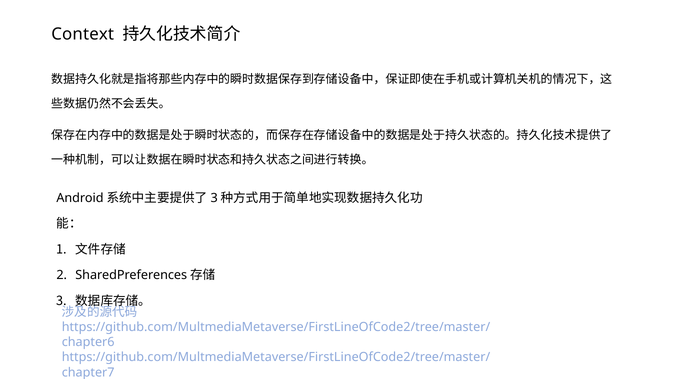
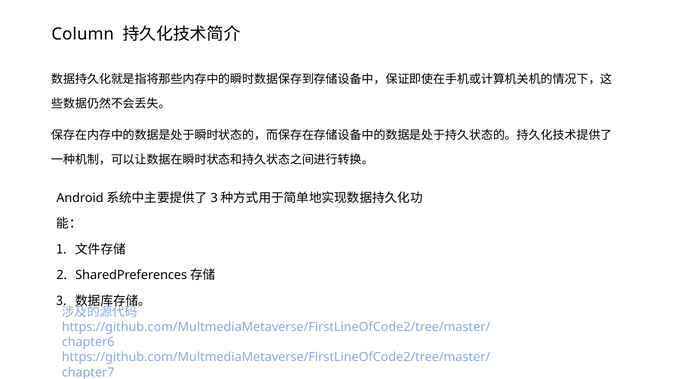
Context: Context -> Column (83, 34)
